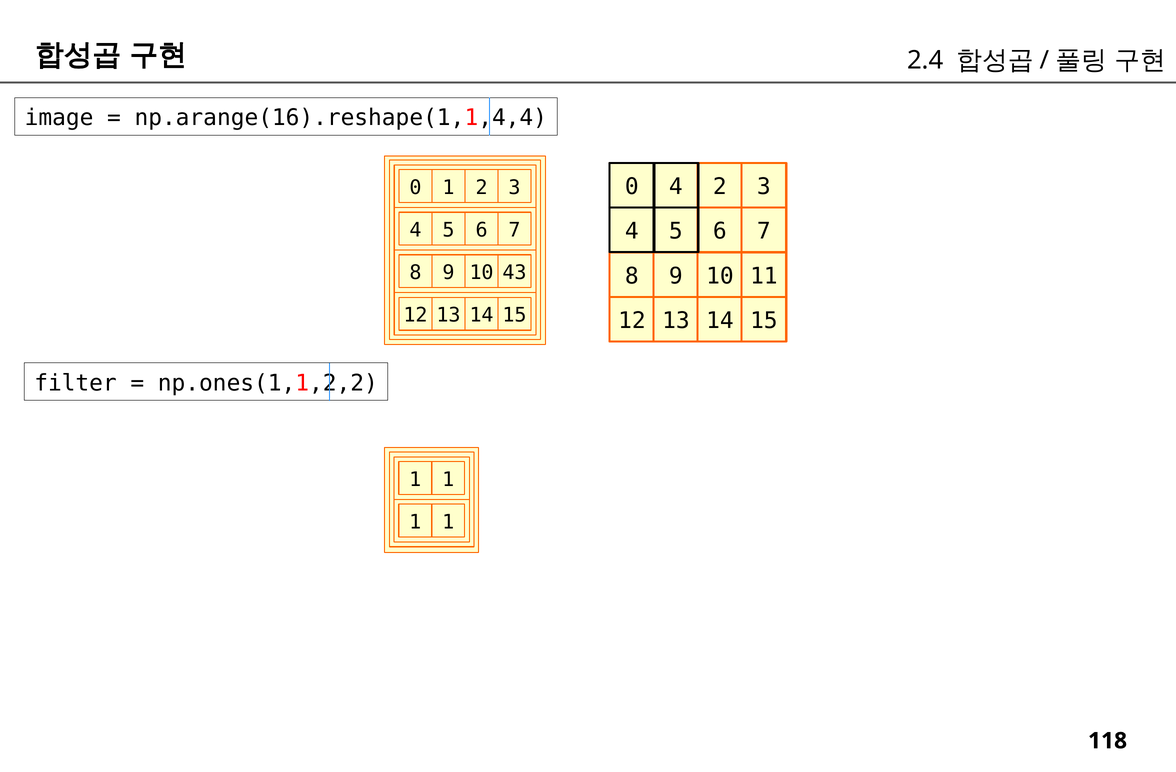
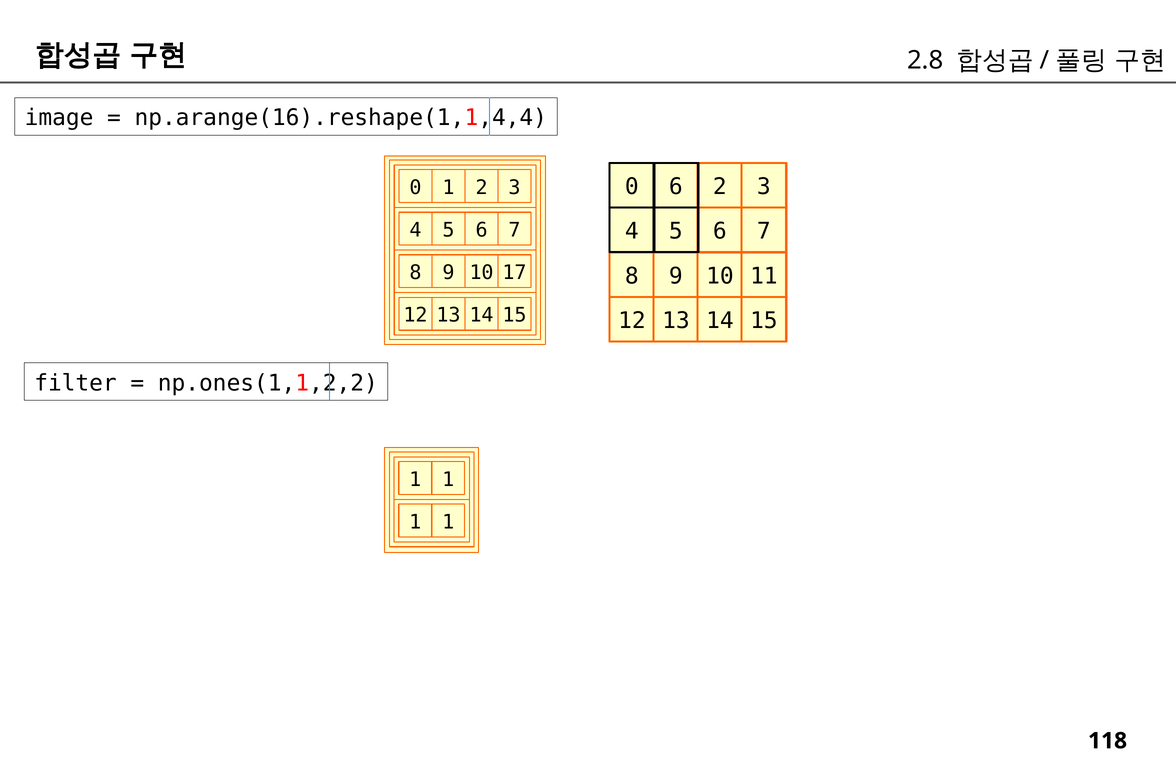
2.4: 2.4 -> 2.8 (925, 60)
0 4: 4 -> 6 (676, 187)
43: 43 -> 17 (515, 273)
